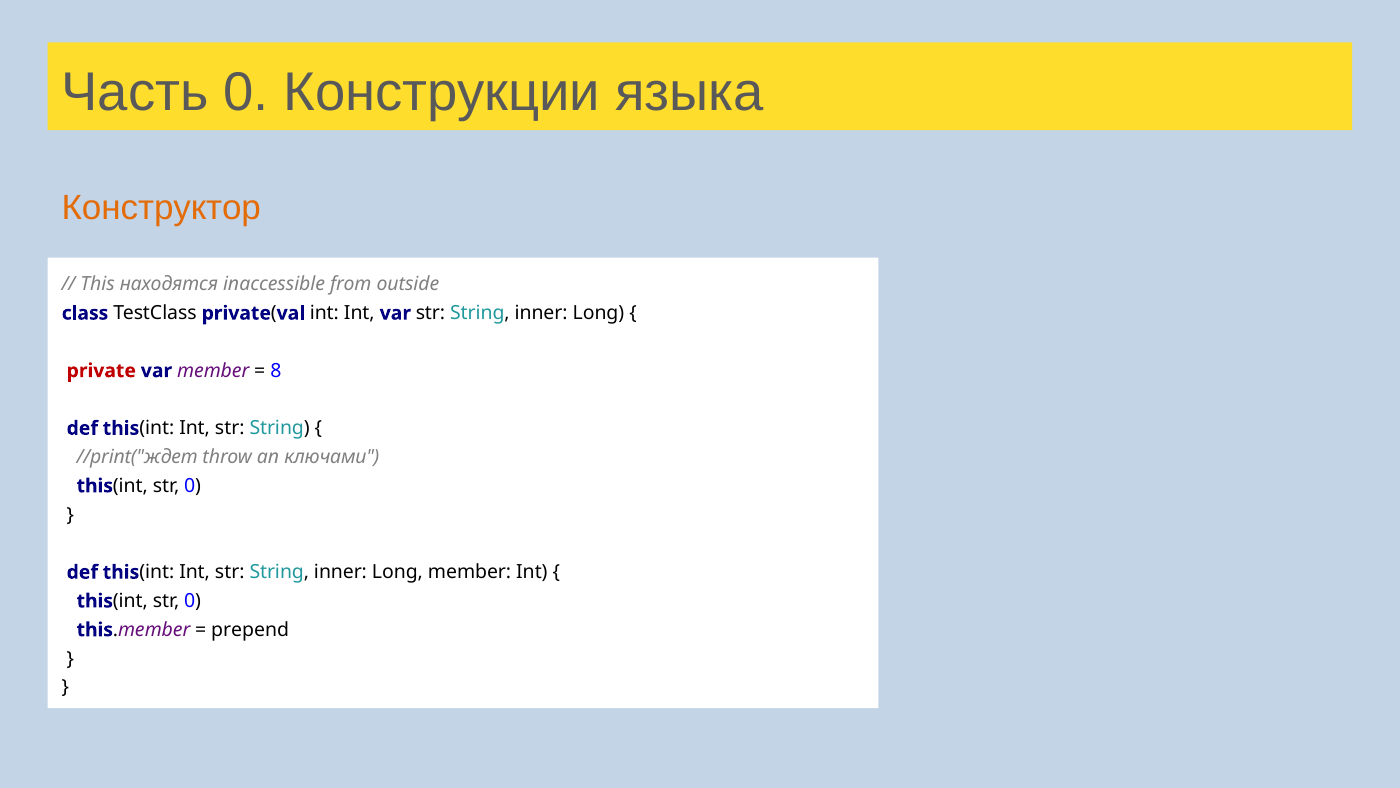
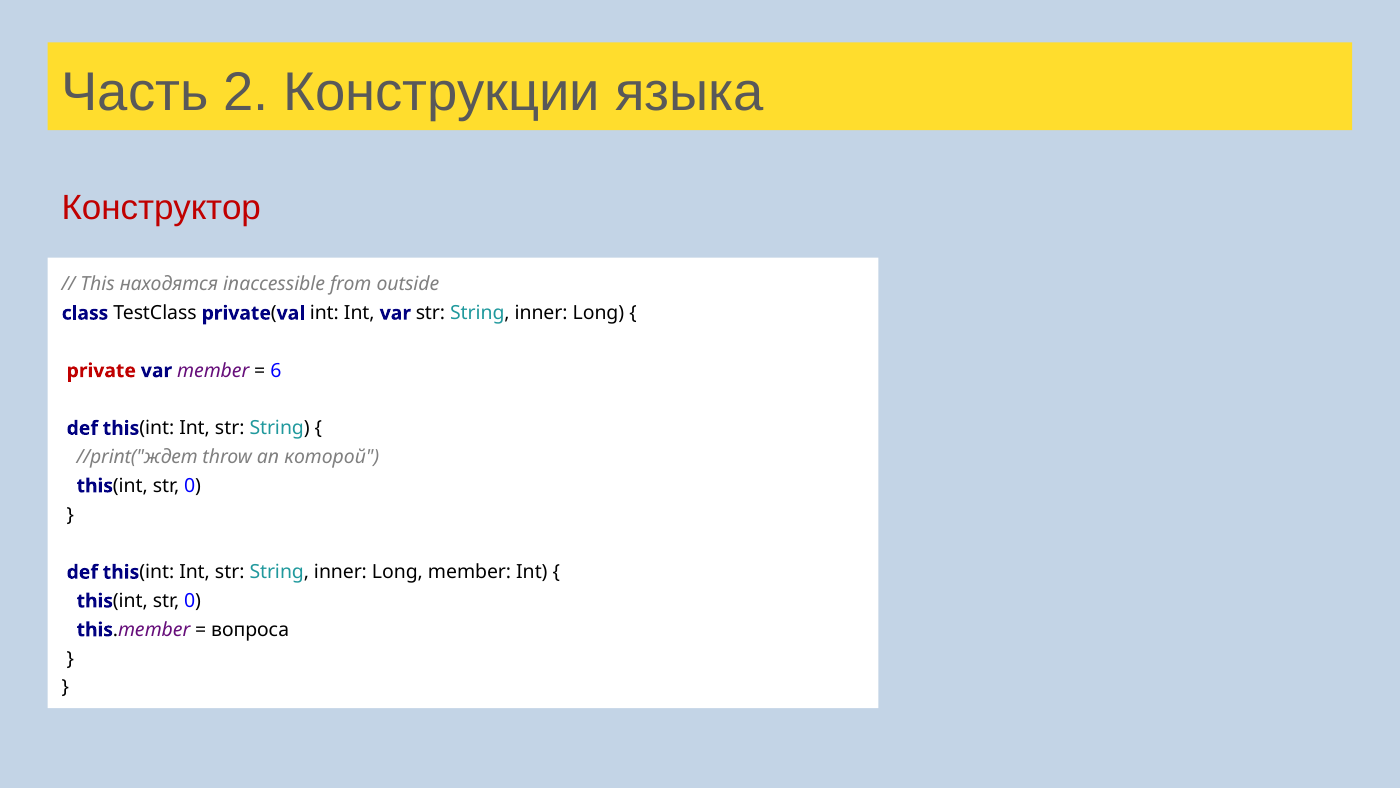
Часть 0: 0 -> 2 (246, 93)
Конструктор colour: orange -> red (161, 208)
8: 8 -> 6 (276, 371)
ключами: ключами -> которой (332, 457)
prepend: prepend -> вопроса (250, 629)
